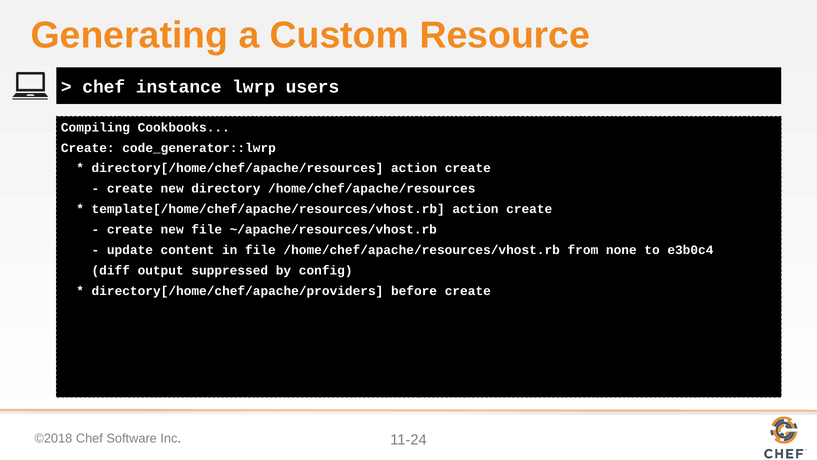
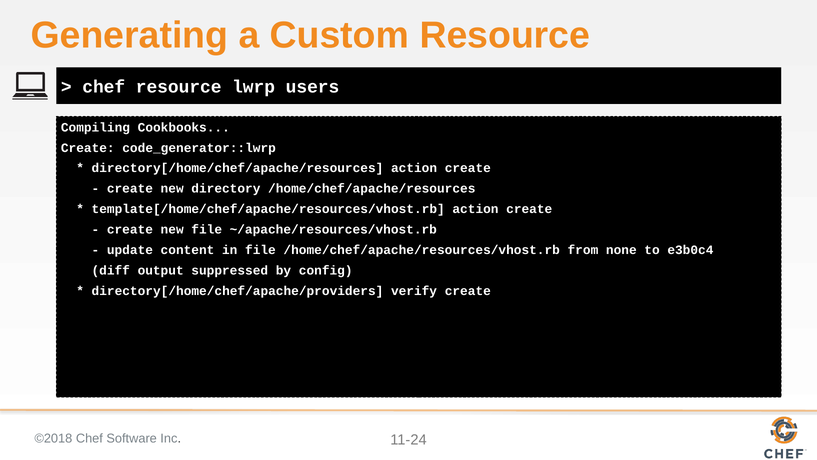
chef instance: instance -> resource (179, 87)
before: before -> verify (414, 291)
